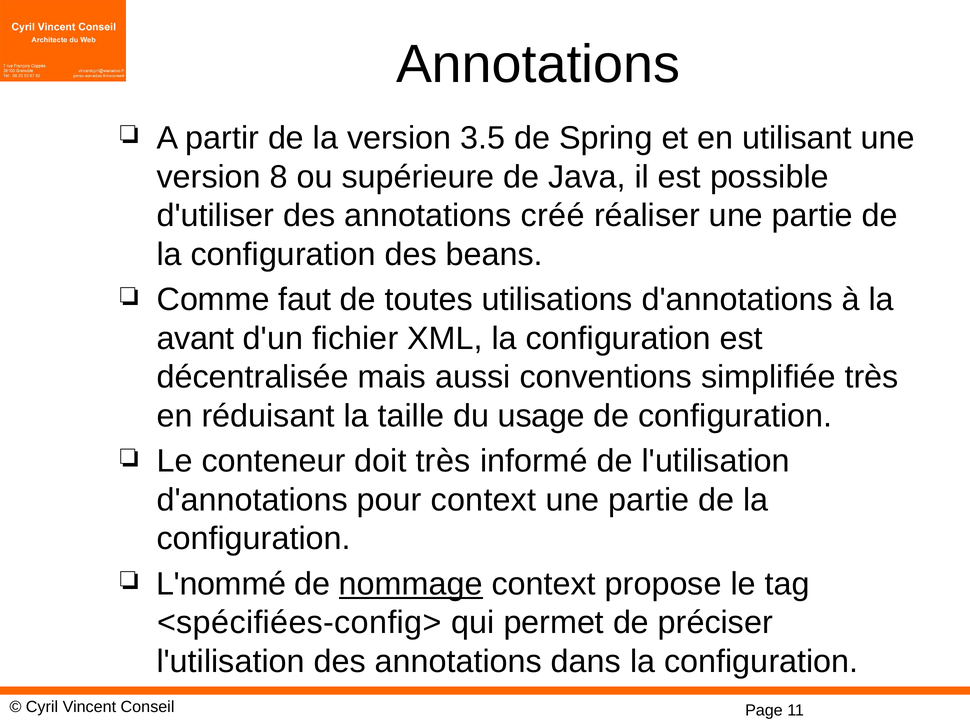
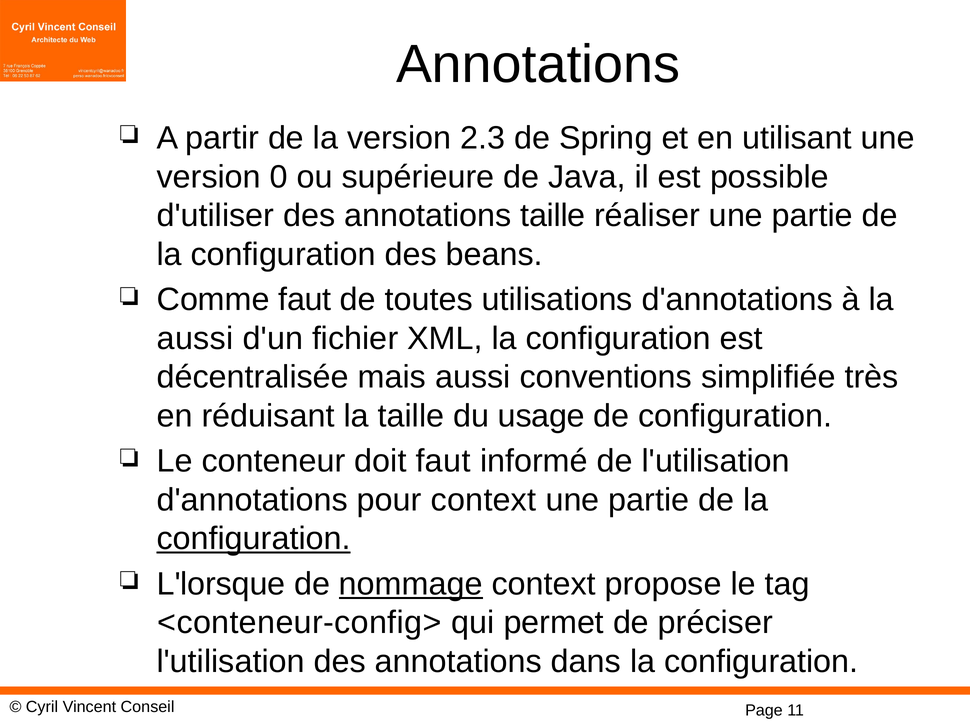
3.5: 3.5 -> 2.3 (483, 138)
8: 8 -> 0 (279, 177)
annotations créé: créé -> taille (553, 216)
avant: avant -> aussi (195, 339)
doit très: très -> faut (443, 461)
configuration underline: none -> present (254, 539)
L'nommé: L'nommé -> L'lorsque (221, 584)
<spécifiées-config>: <spécifiées-config> -> <conteneur-config> (299, 623)
